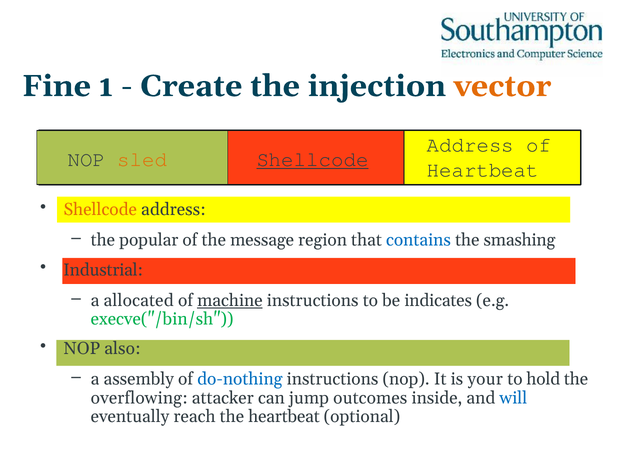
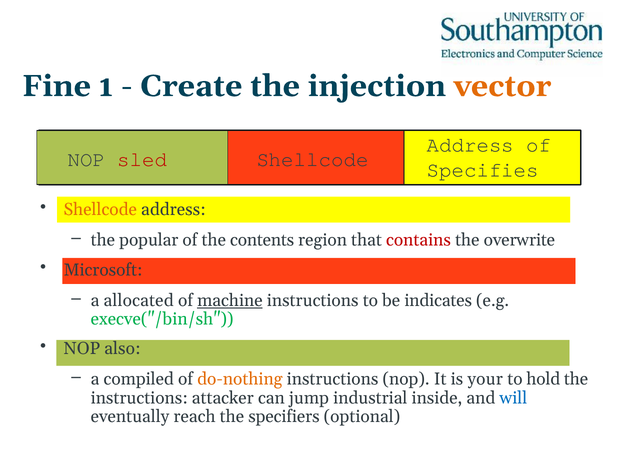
sled colour: orange -> red (142, 159)
Shellcode underline: present -> none (313, 159)
Heartbeat: Heartbeat -> Specifies (483, 170)
message: message -> contents (262, 240)
contains colour: blue -> red (418, 240)
smashing: smashing -> overwrite (519, 240)
Industrial: Industrial -> Microsoft (103, 270)
assembly: assembly -> compiled (139, 379)
do-nothing colour: blue -> orange (240, 379)
overflowing: overflowing -> instructions (139, 398)
outcomes: outcomes -> industrial (370, 398)
the heartbeat: heartbeat -> specifiers (284, 416)
